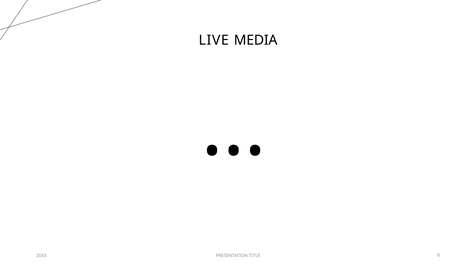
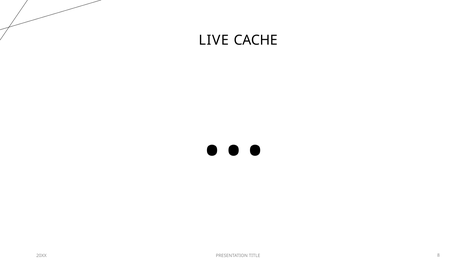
MEDIA: MEDIA -> CACHE (256, 40)
